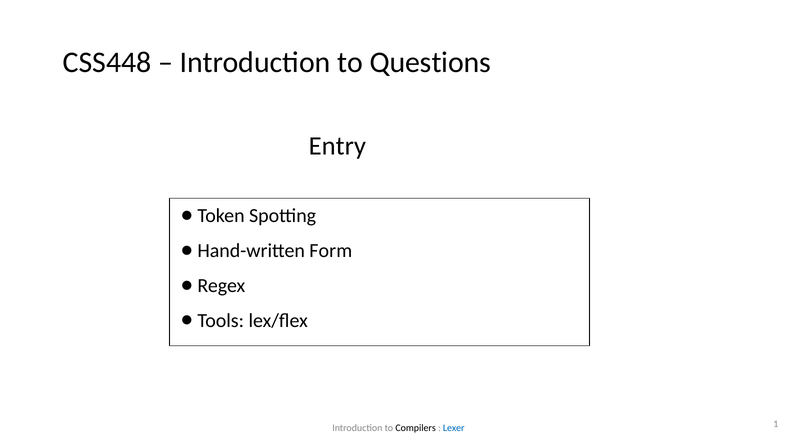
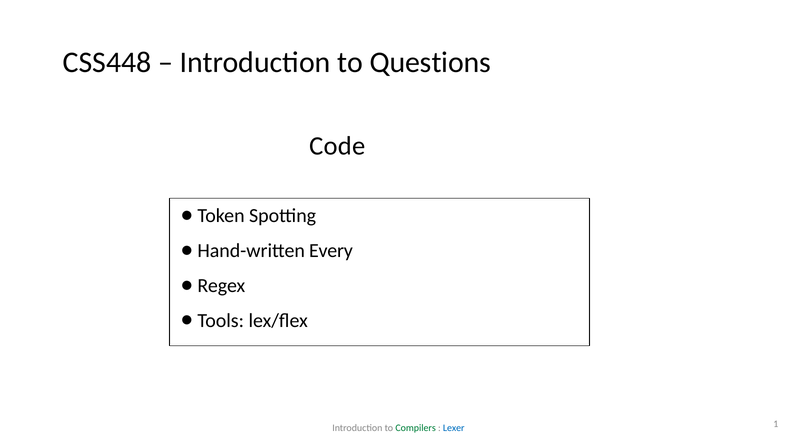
Entry: Entry -> Code (337, 146)
Form: Form -> Every (331, 251)
Compilers colour: black -> green (416, 428)
